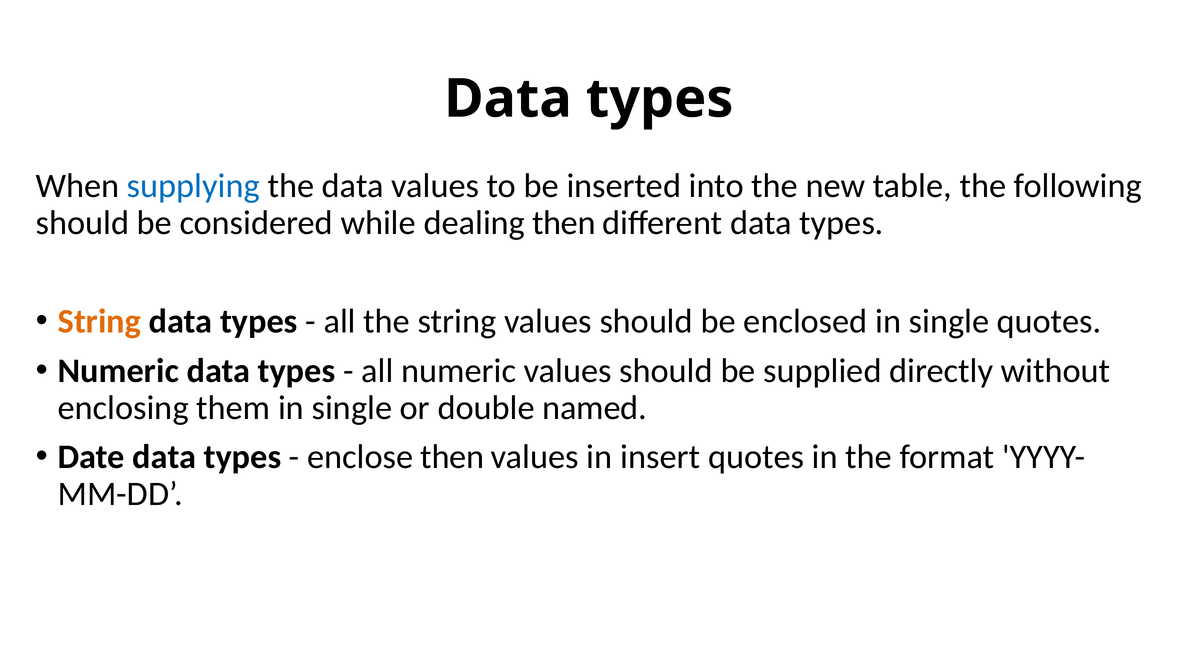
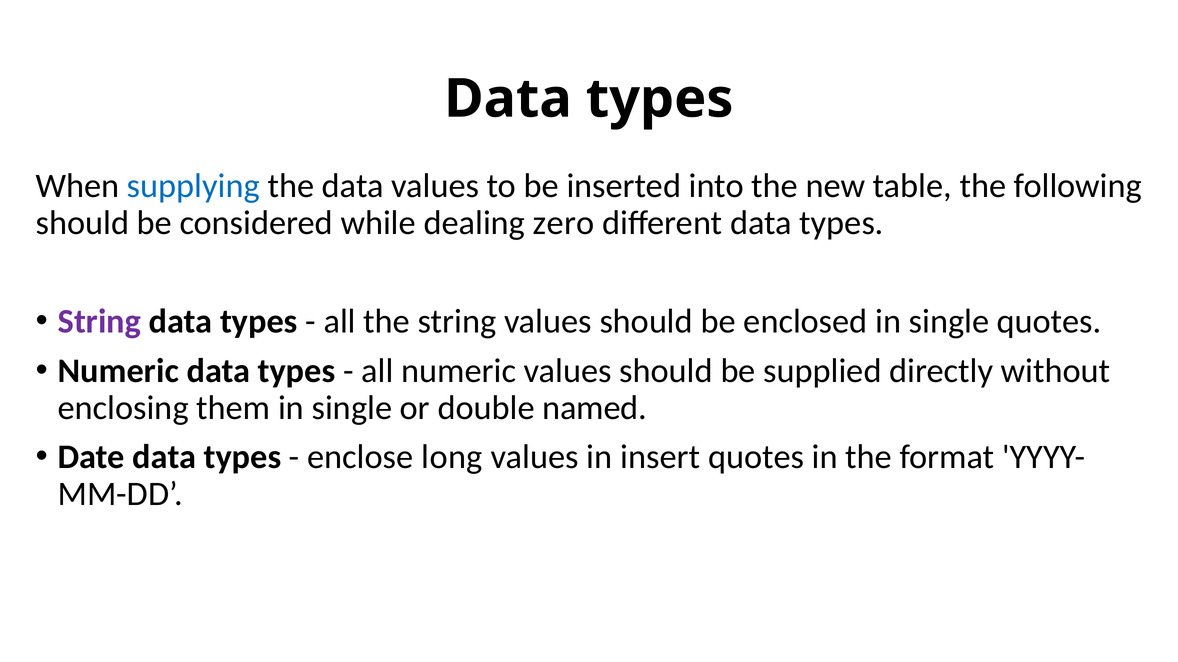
dealing then: then -> zero (564, 223)
String colour: orange -> purple (99, 322)
enclose then: then -> long (452, 457)
